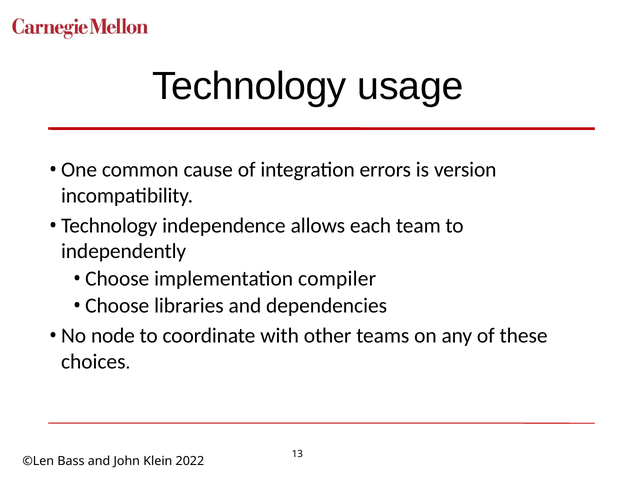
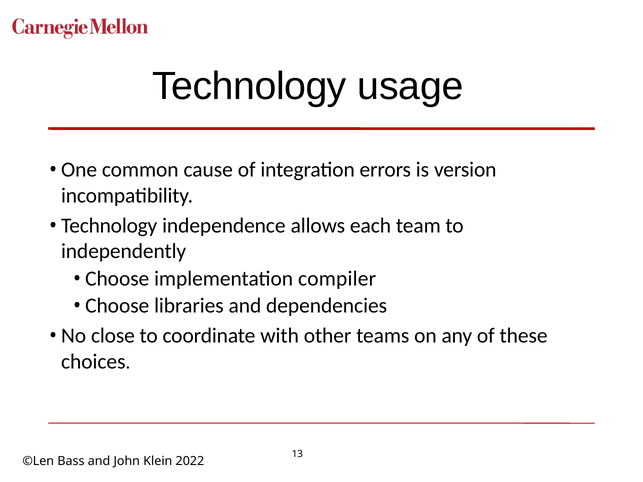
node: node -> close (113, 336)
